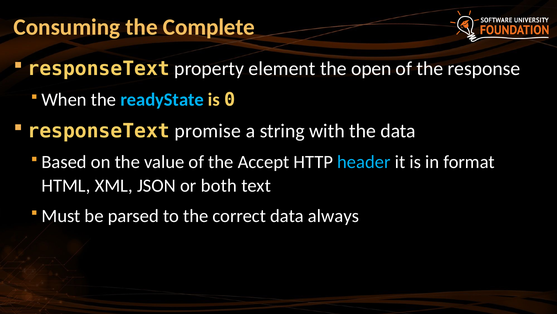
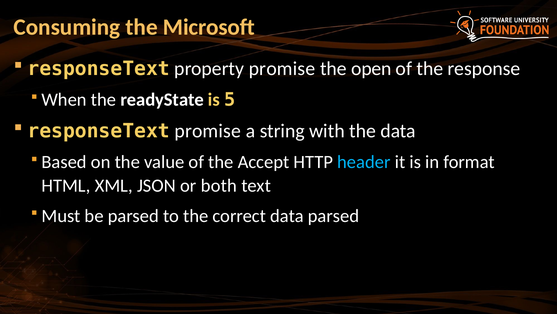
Complete: Complete -> Microsoft (209, 27)
property element: element -> promise (282, 69)
readyState colour: light blue -> white (162, 100)
0: 0 -> 5 (230, 100)
data always: always -> parsed (333, 216)
